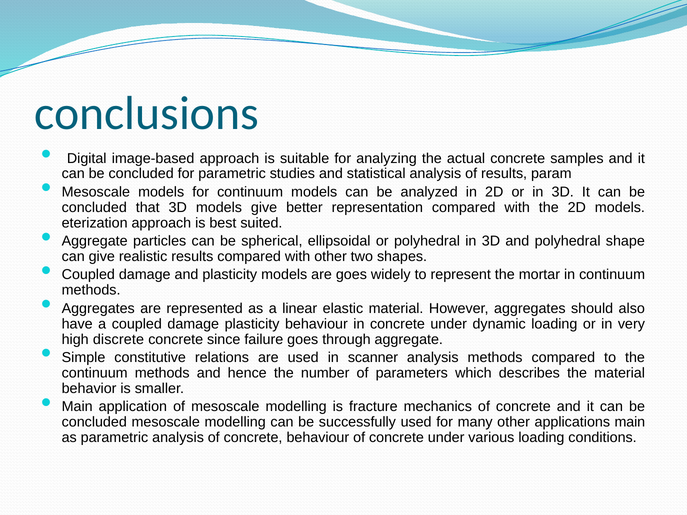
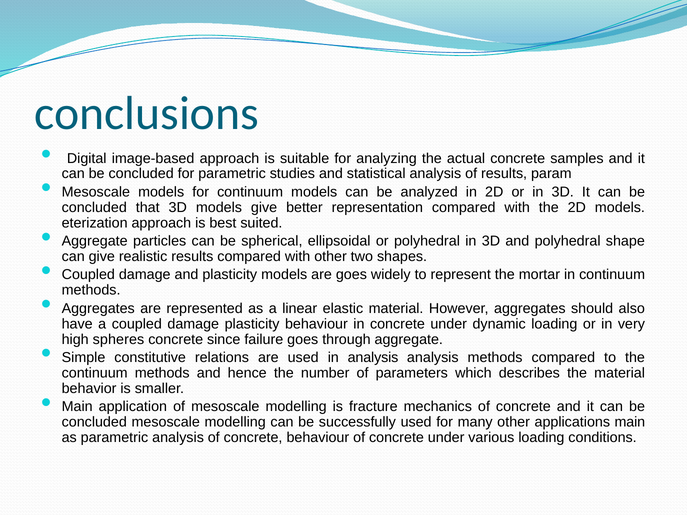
discrete: discrete -> spheres (118, 339)
in scanner: scanner -> analysis (373, 358)
